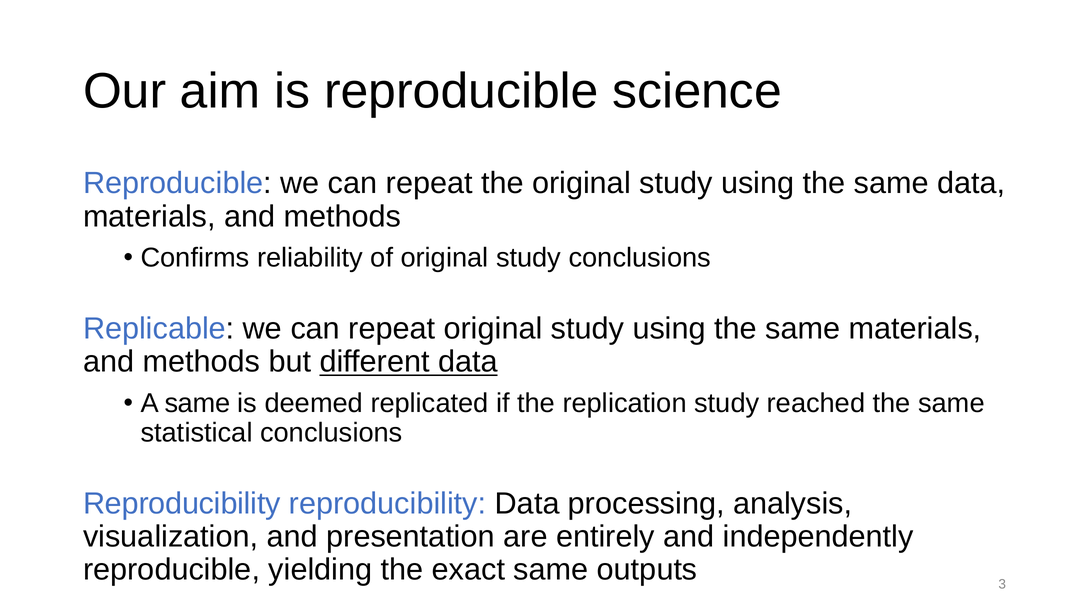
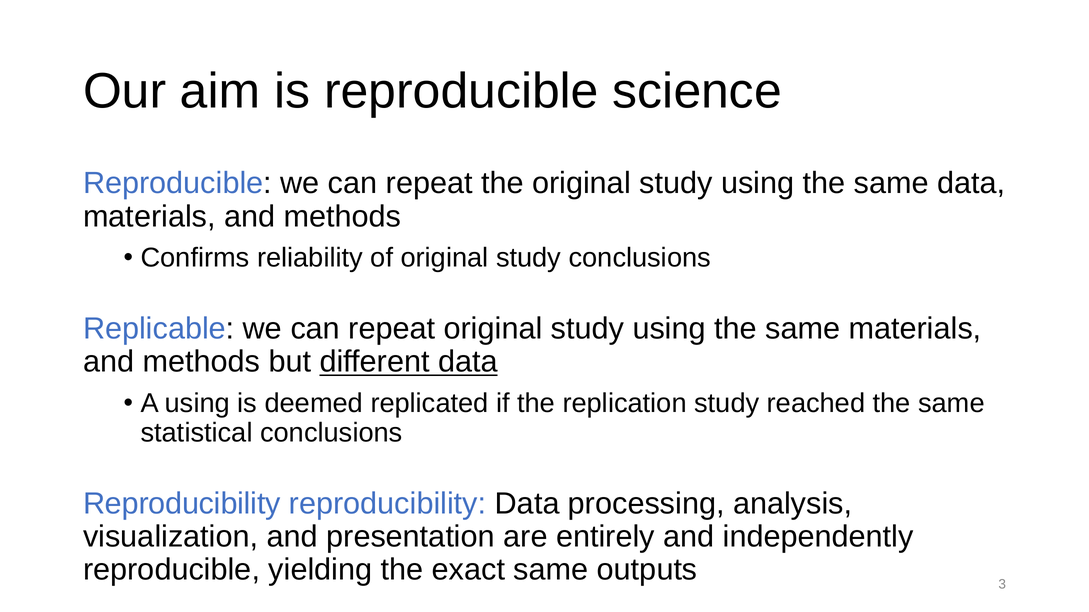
A same: same -> using (197, 404)
